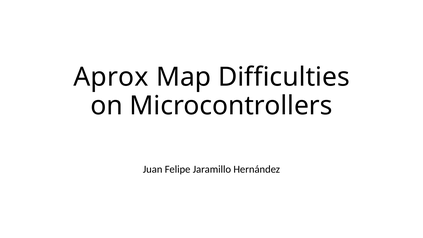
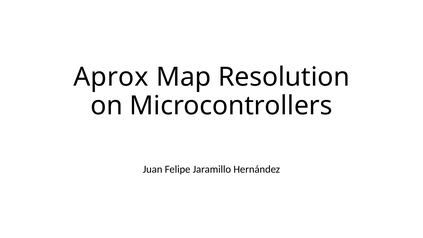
Difficulties: Difficulties -> Resolution (284, 77)
